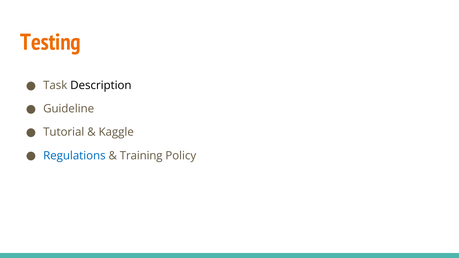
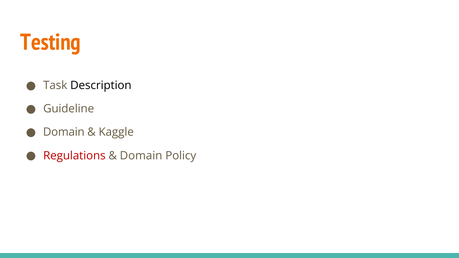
Tutorial: Tutorial -> Domain (64, 132)
Regulations colour: blue -> red (74, 156)
Training: Training -> Domain (141, 156)
